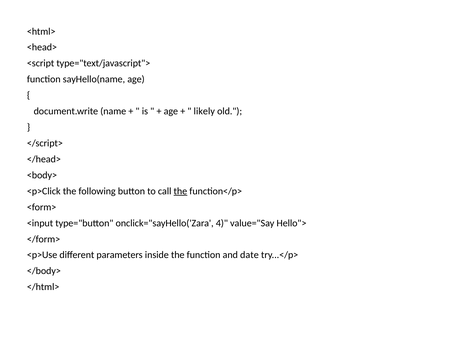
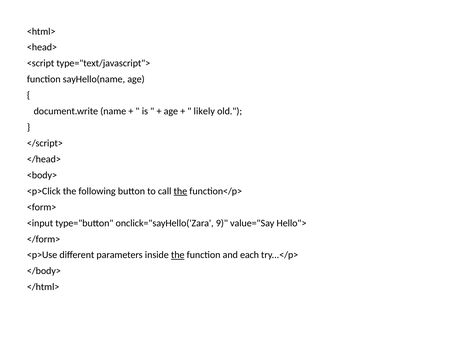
4: 4 -> 9 (222, 223)
the underline: none -> present (178, 255)
date: date -> each (250, 255)
